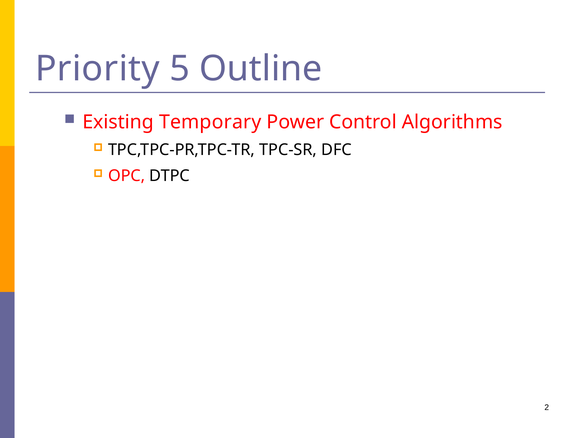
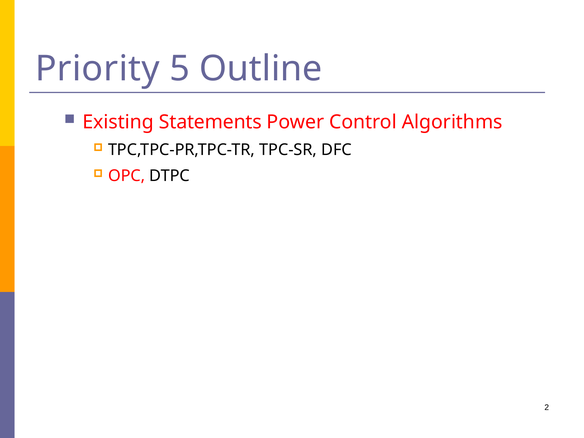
Temporary: Temporary -> Statements (210, 122)
